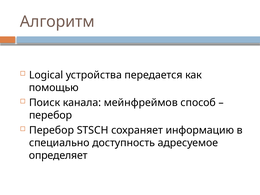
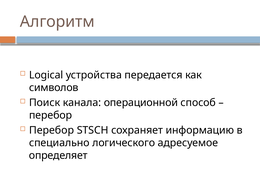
помощью: помощью -> символов (54, 88)
мейнфреймов: мейнфреймов -> операционной (141, 103)
доступность: доступность -> логического (124, 143)
